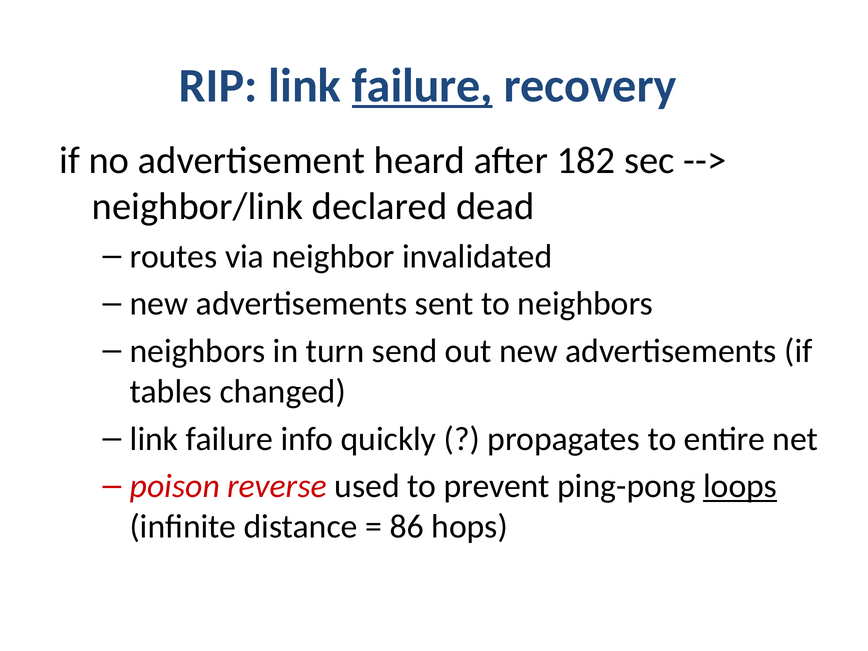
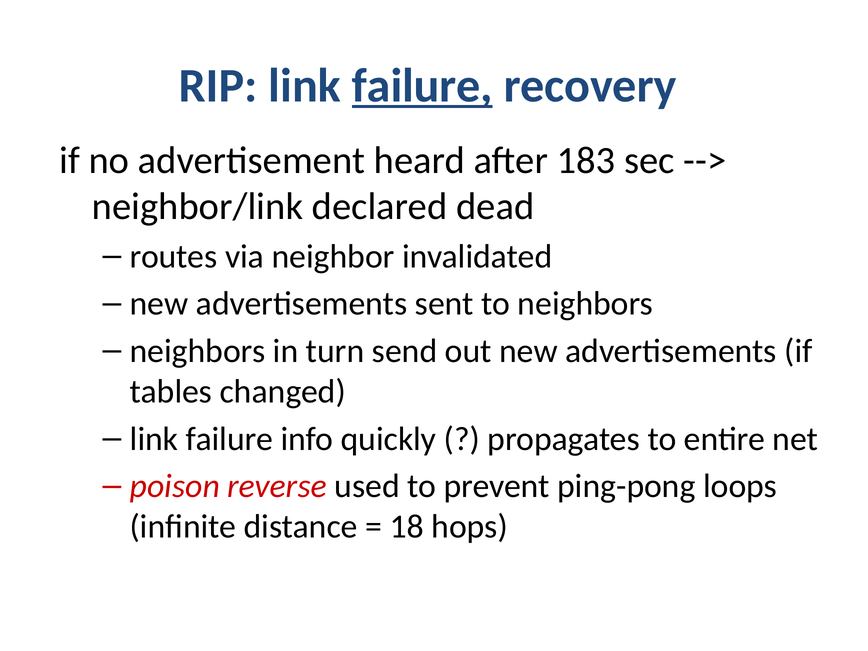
182: 182 -> 183 (586, 160)
loops underline: present -> none (740, 486)
86: 86 -> 18 (407, 527)
